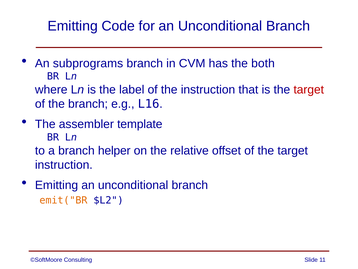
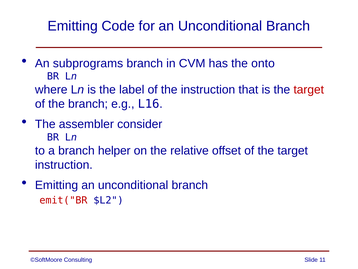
both: both -> onto (263, 63)
template: template -> consider (140, 124)
emit("BR colour: orange -> red (63, 200)
